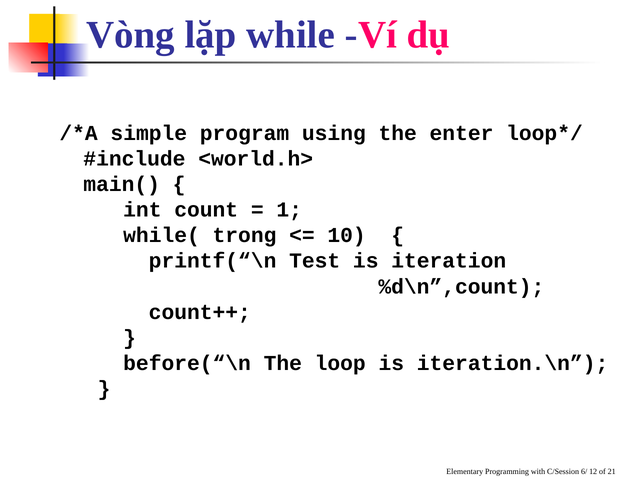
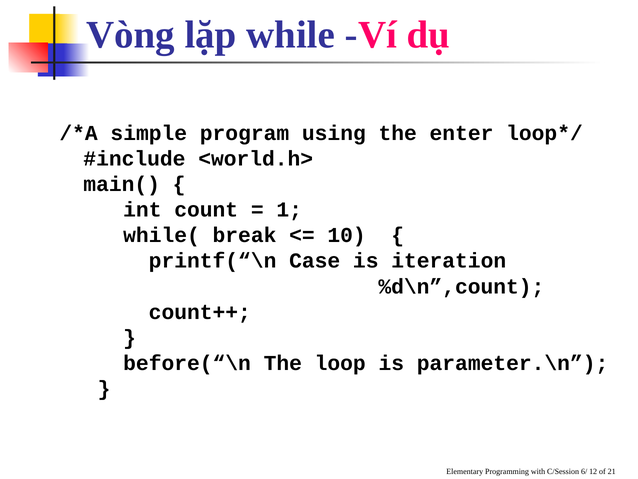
trong: trong -> break (244, 235)
Test: Test -> Case (315, 261)
iteration.\n: iteration.\n -> parameter.\n (513, 363)
